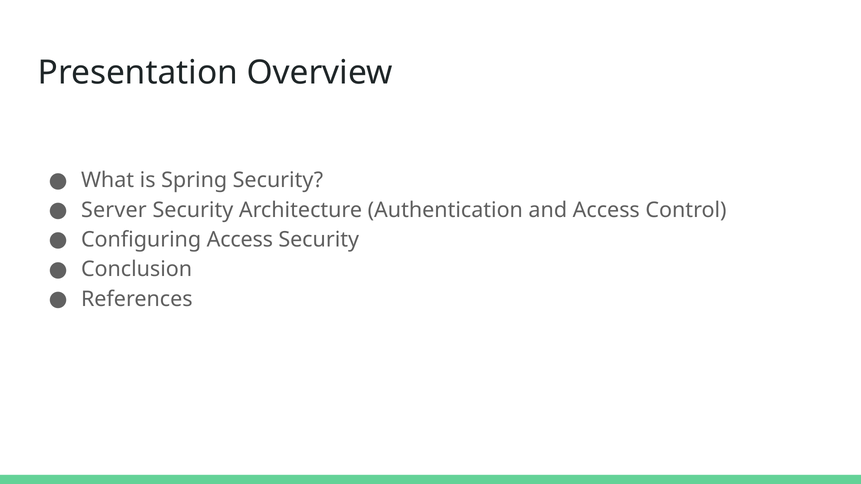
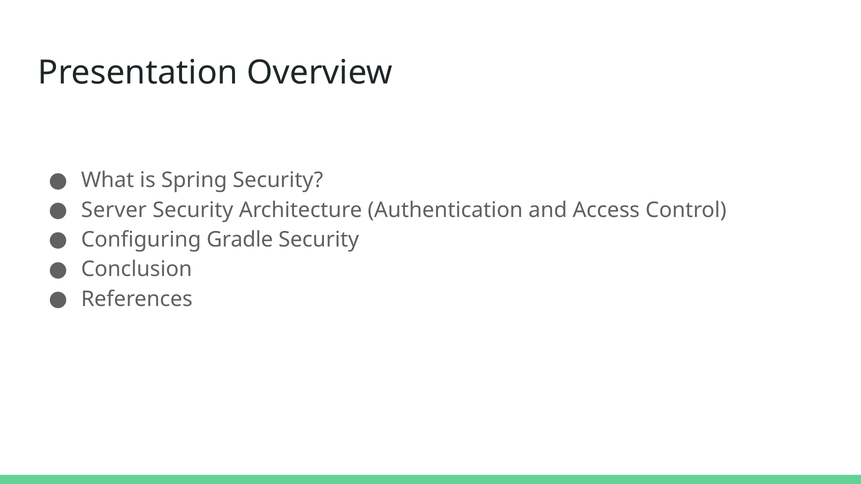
Configuring Access: Access -> Gradle (240, 240)
